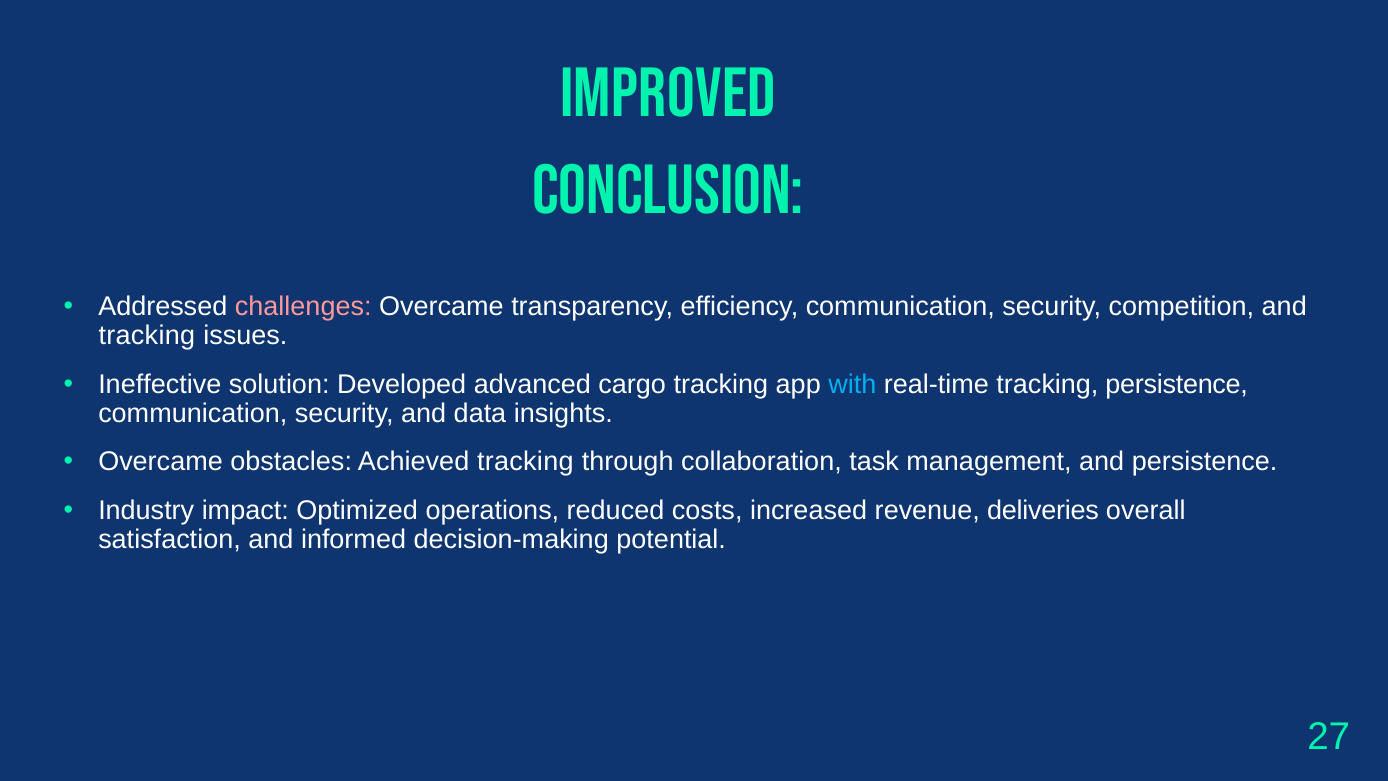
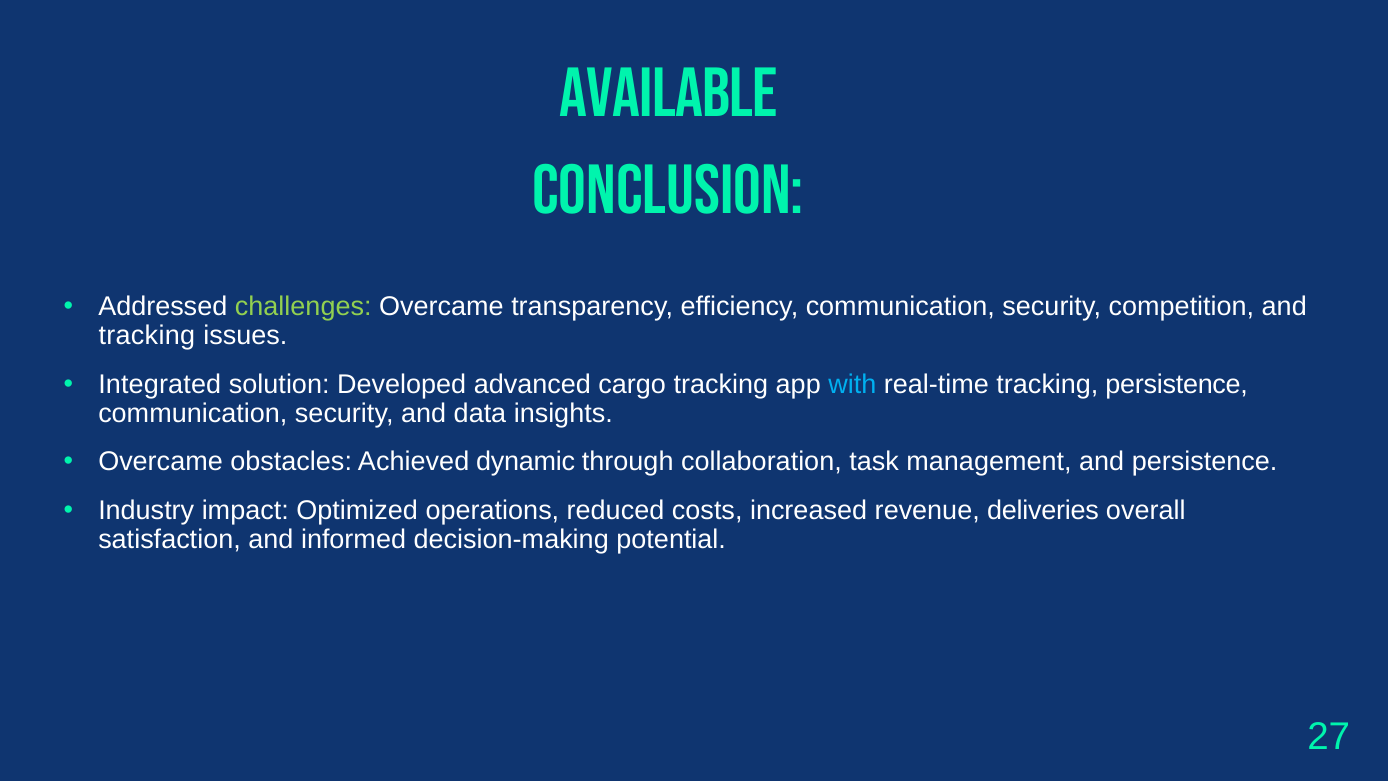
IMPROVED: IMPROVED -> AVAILABLE (669, 93)
challenges colour: pink -> light green (303, 307)
Ineffective: Ineffective -> Integrated (160, 384)
Achieved tracking: tracking -> dynamic (526, 462)
